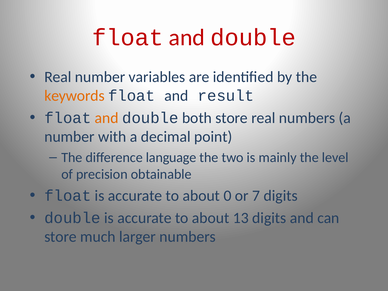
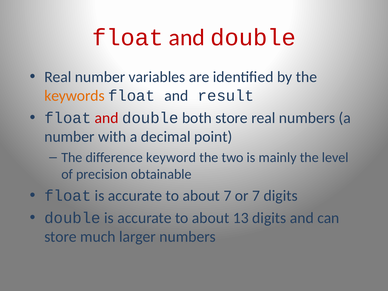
and colour: orange -> red (107, 118)
language: language -> keyword (171, 157)
about 0: 0 -> 7 (227, 196)
